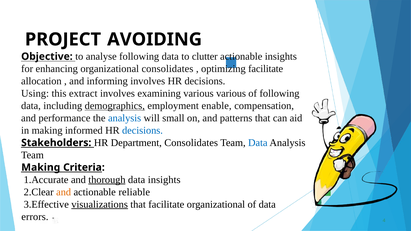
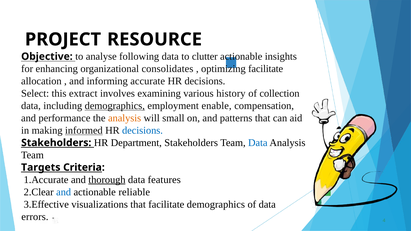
AVOIDING: AVOIDING -> RESOURCE (155, 39)
informing involves: involves -> accurate (148, 81)
Using: Using -> Select (35, 94)
various various: various -> history (231, 94)
of following: following -> collection (280, 94)
analysis colour: blue -> orange (125, 118)
informed underline: none -> present (84, 131)
Department Consolidates: Consolidates -> Stakeholders (191, 143)
Making: Making -> Targets (41, 168)
data insights: insights -> features (164, 180)
and colour: orange -> blue (64, 192)
visualizations underline: present -> none (100, 204)
facilitate organizational: organizational -> demographics (216, 204)
